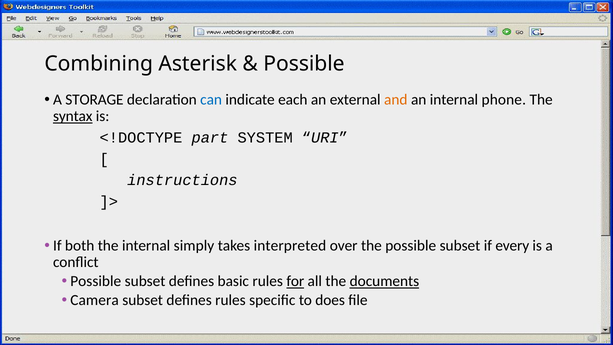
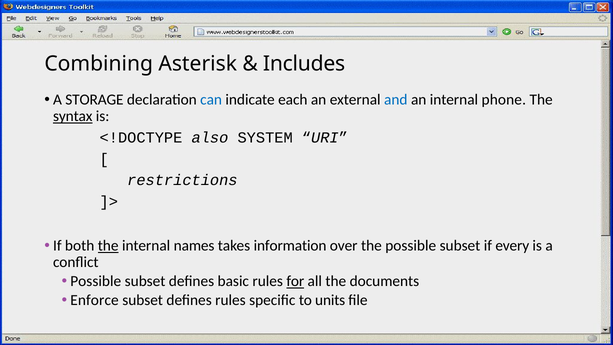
Possible: Possible -> Includes (304, 64)
and colour: orange -> blue (396, 100)
part: part -> also (210, 138)
instructions: instructions -> restrictions (182, 180)
the underline: none -> present (108, 246)
simply: simply -> names (194, 246)
interpreted: interpreted -> information (290, 246)
documents underline: present -> none (384, 281)
Camera: Camera -> Enforce (95, 300)
does: does -> units (330, 300)
